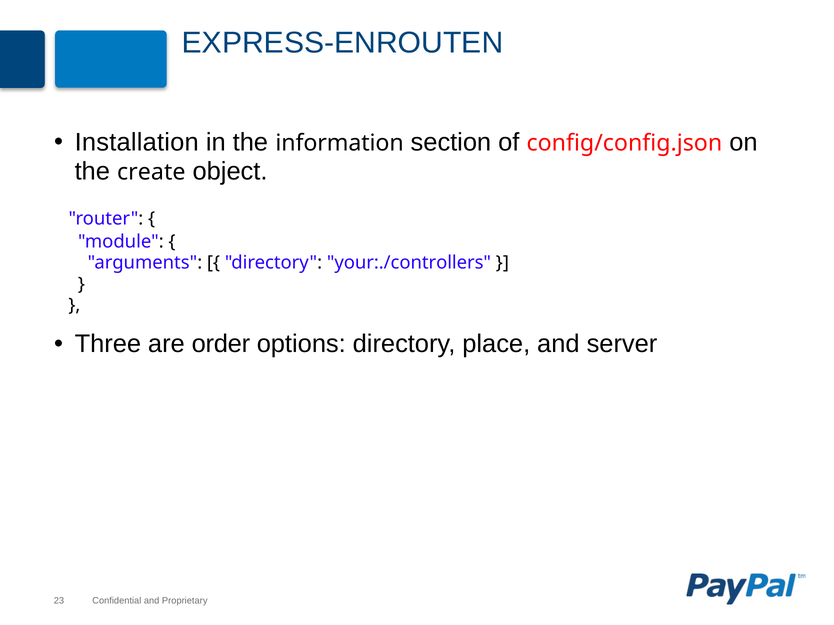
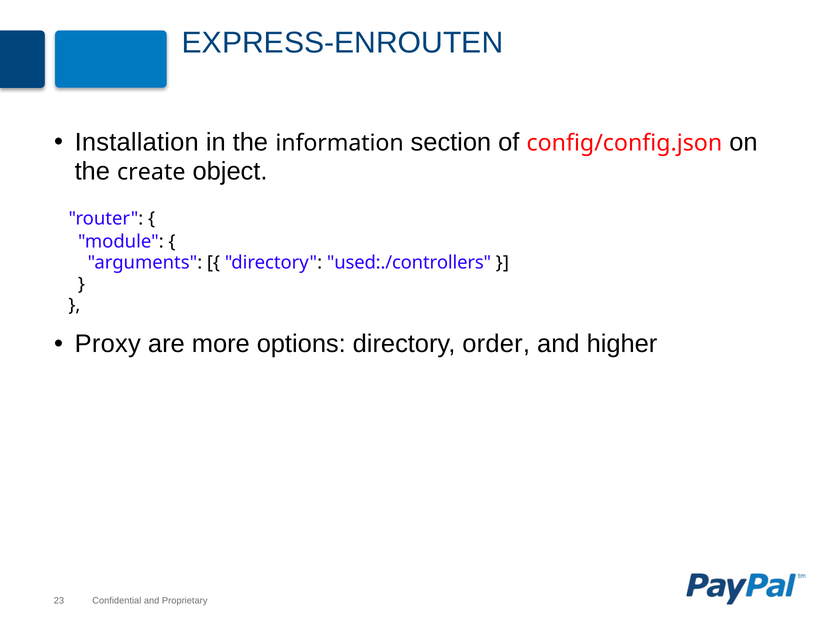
your:./controllers: your:./controllers -> used:./controllers (409, 263)
Three: Three -> Proxy (108, 344)
order: order -> more (221, 344)
place: place -> order (496, 344)
server: server -> higher (622, 344)
